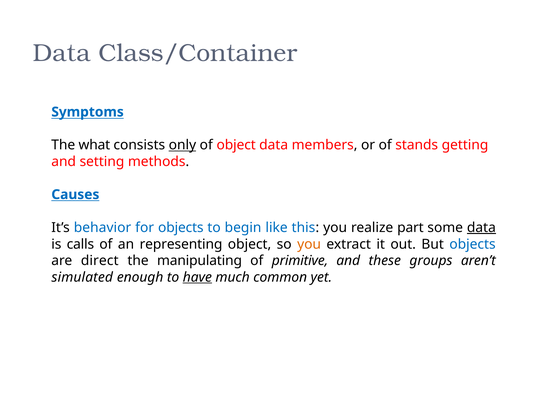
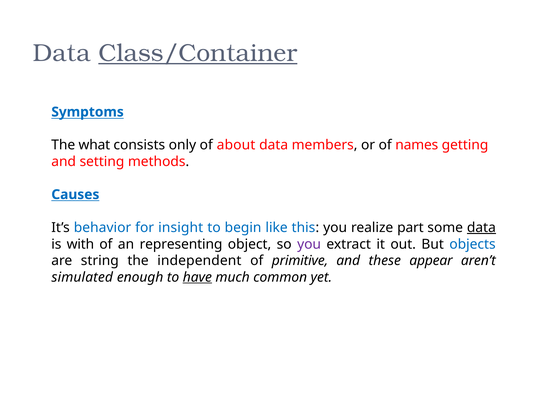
Class/Container underline: none -> present (198, 53)
only underline: present -> none (182, 145)
of object: object -> about (236, 145)
stands: stands -> names (417, 145)
for objects: objects -> insight (181, 228)
calls: calls -> with (80, 244)
you colour: orange -> purple (309, 244)
direct: direct -> string (100, 261)
manipulating: manipulating -> independent (199, 261)
groups: groups -> appear (431, 261)
